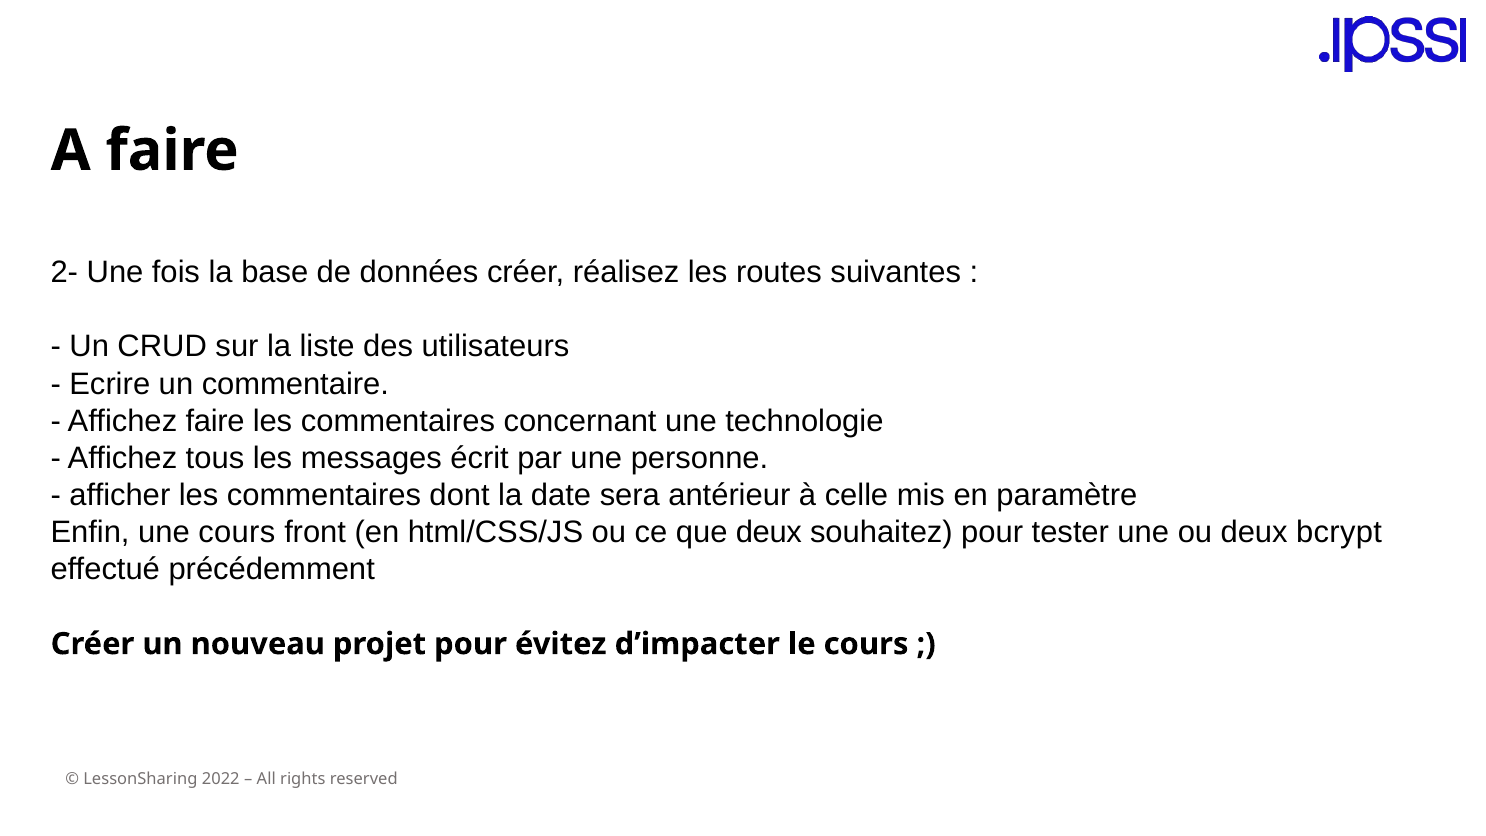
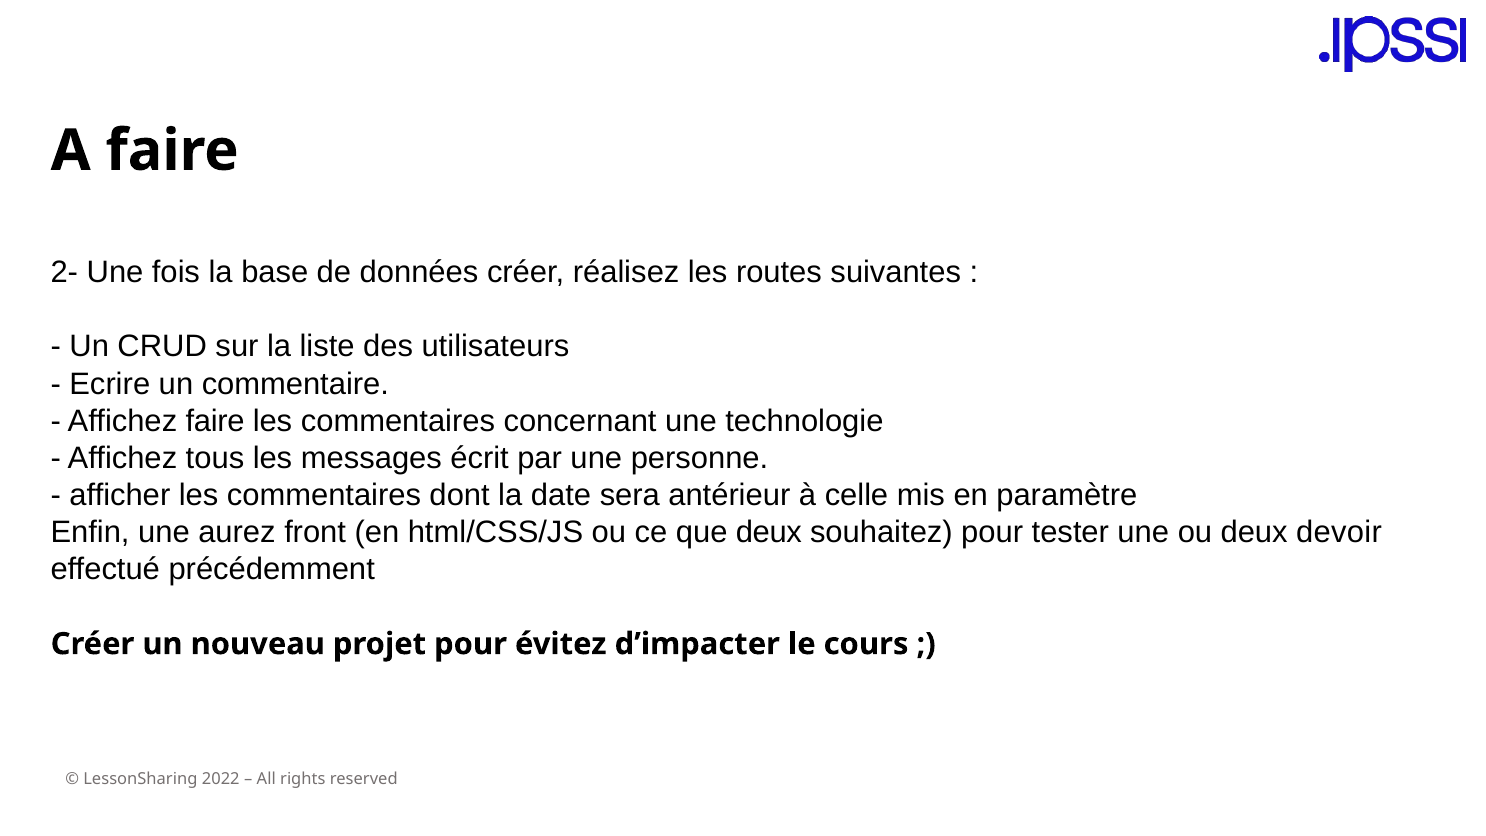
une cours: cours -> aurez (237, 532)
bcrypt: bcrypt -> devoir (1339, 532)
